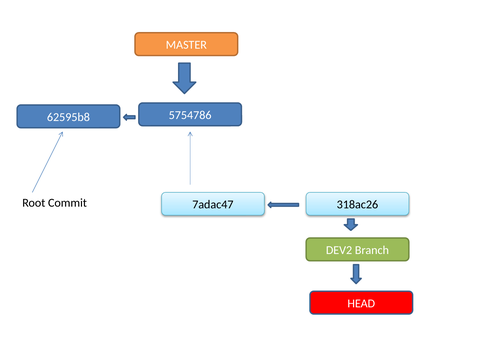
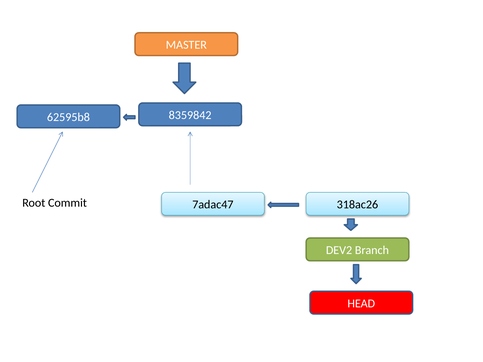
5754786: 5754786 -> 8359842 (190, 115)
